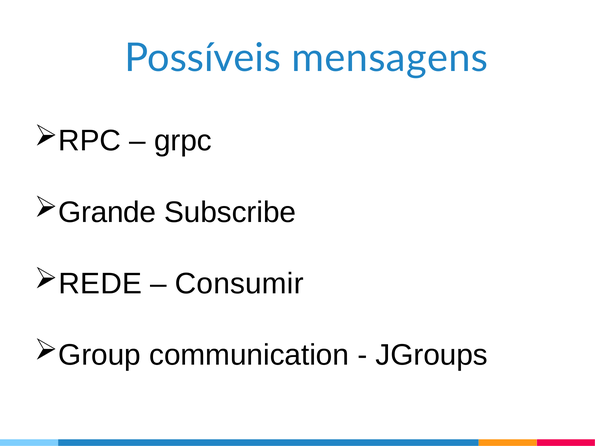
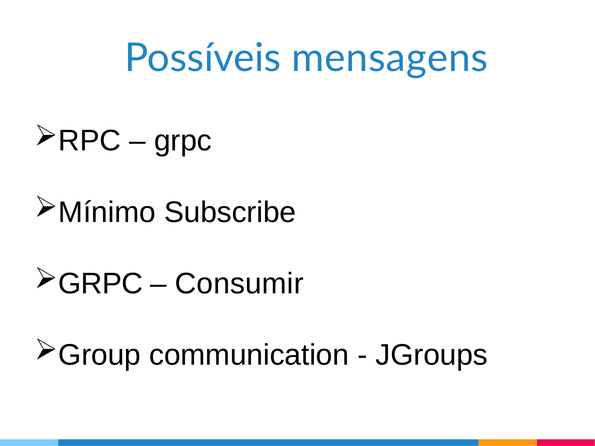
Grande: Grande -> Mínimo (107, 212)
REDE: REDE -> GRPC (101, 284)
